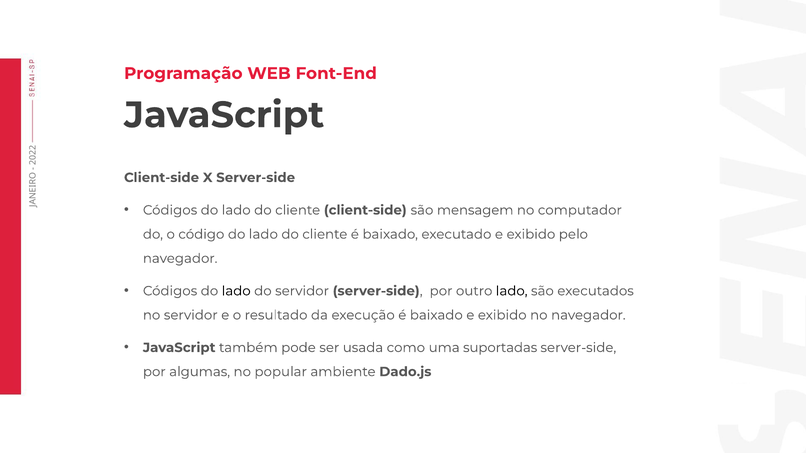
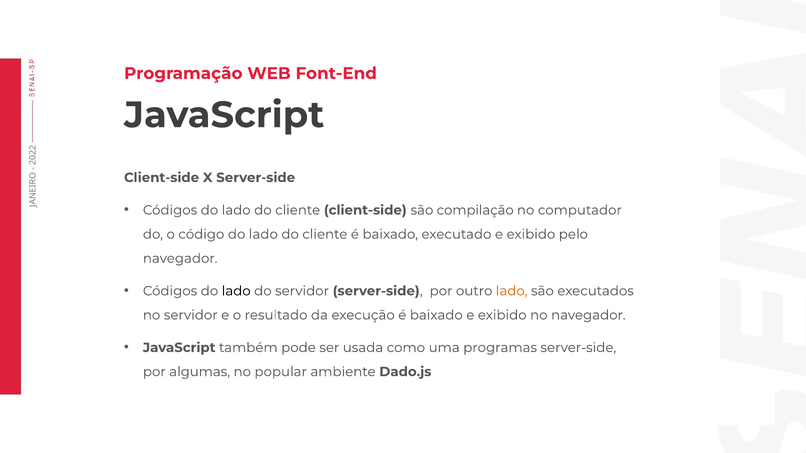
mensagem: mensagem -> compilação (475, 210)
lado colour: black -> orange (512, 291)
suportadas: suportadas -> programas (500, 348)
